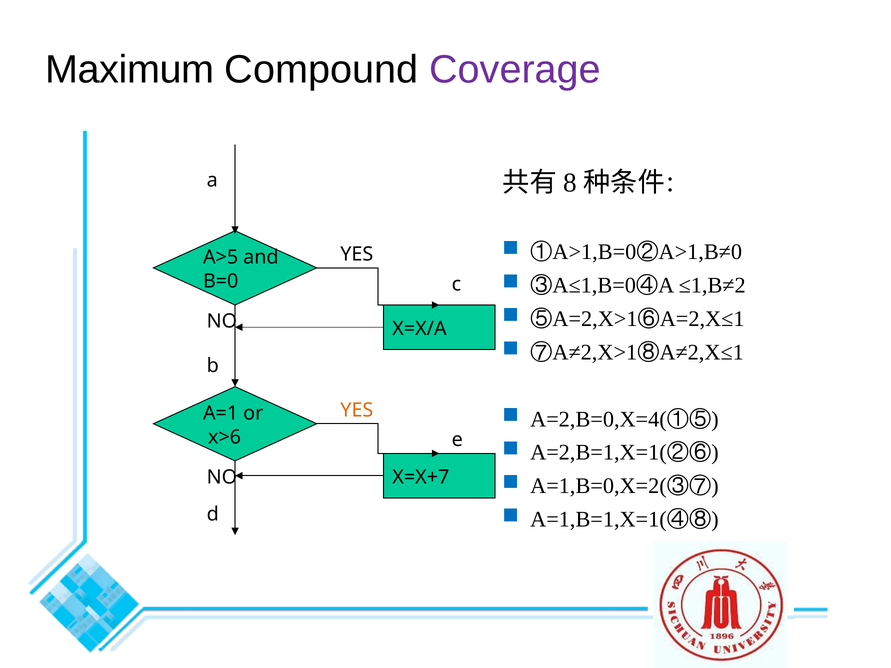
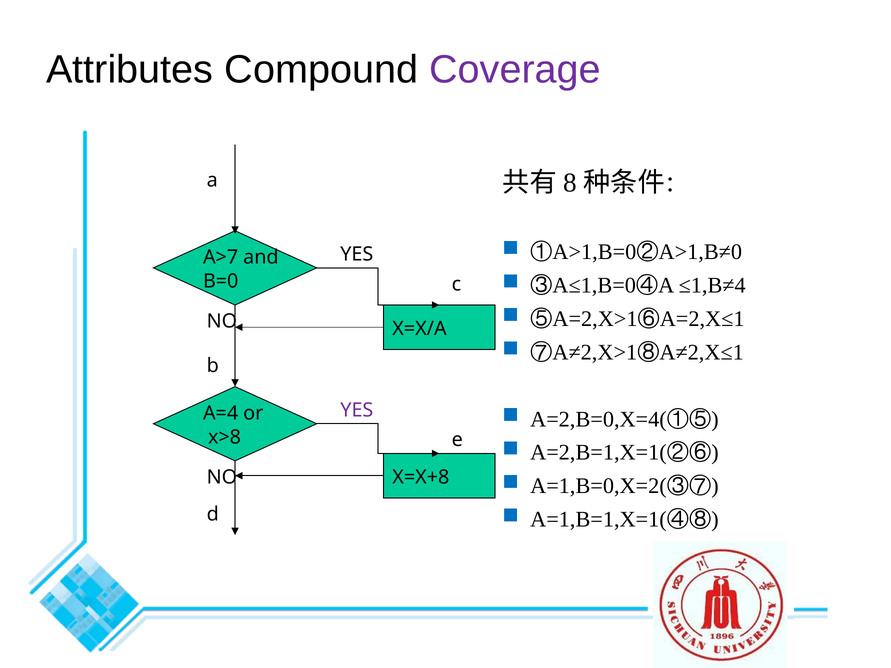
Maximum: Maximum -> Attributes (130, 70)
A>5: A>5 -> A>7 (221, 257)
≤1,B≠2: ≤1,B≠2 -> ≤1,B≠4 (712, 286)
YES colour: orange -> purple (357, 410)
A=1: A=1 -> A=4 (221, 413)
x>6: x>6 -> x>8 (225, 437)
X=X+7: X=X+7 -> X=X+8 (421, 477)
